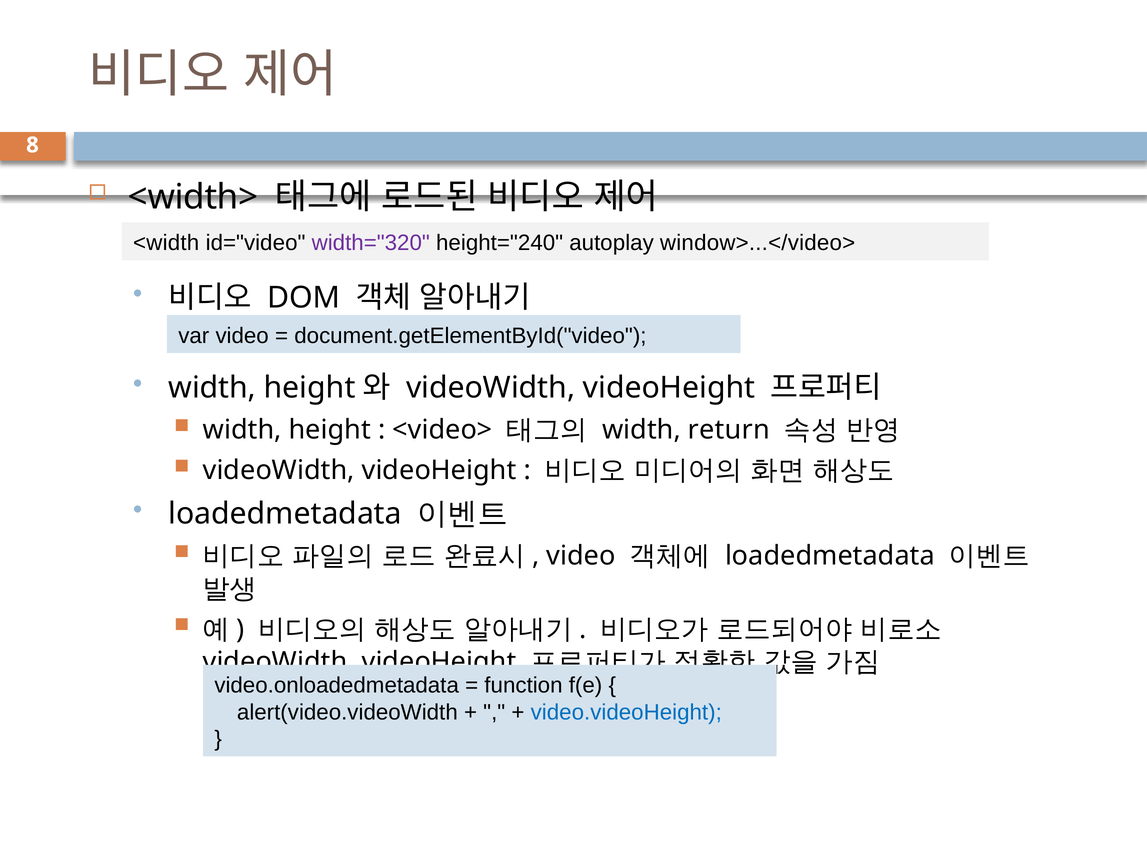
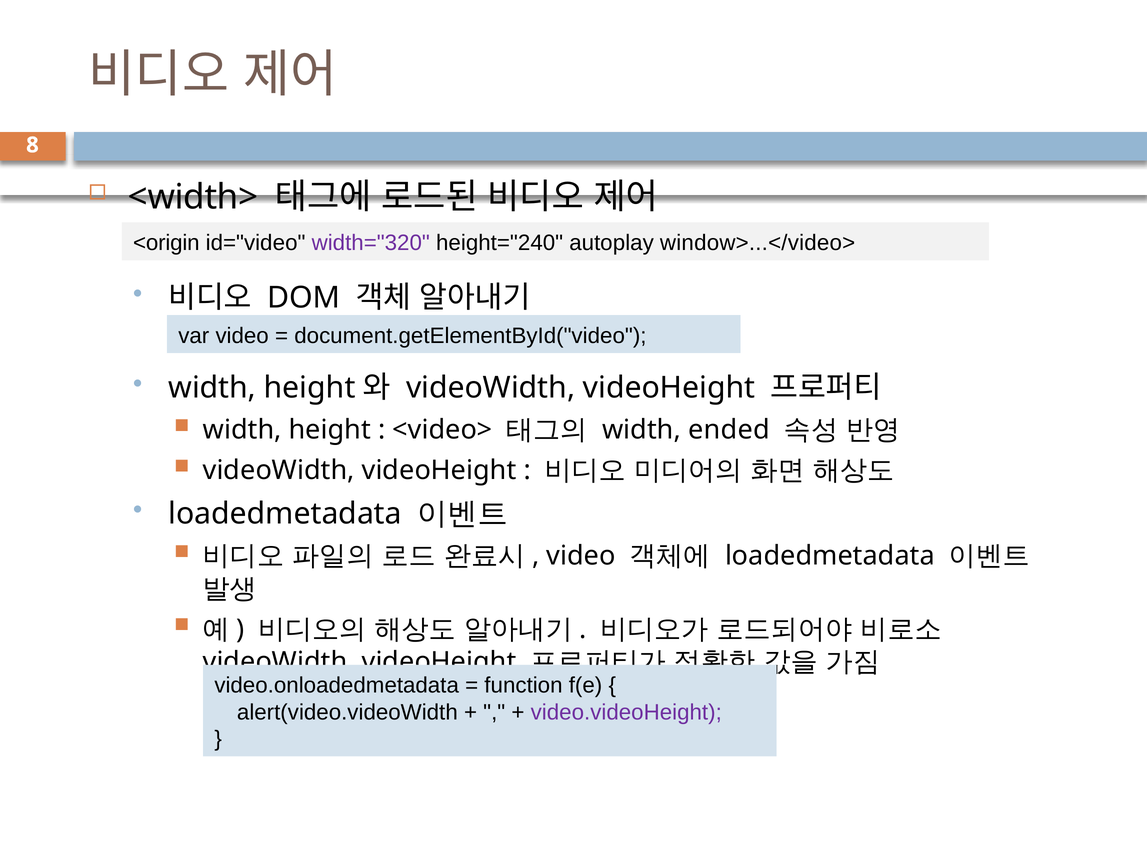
<width: <width -> <origin (166, 243)
return: return -> ended (729, 430)
video.videoHeight colour: blue -> purple (626, 712)
